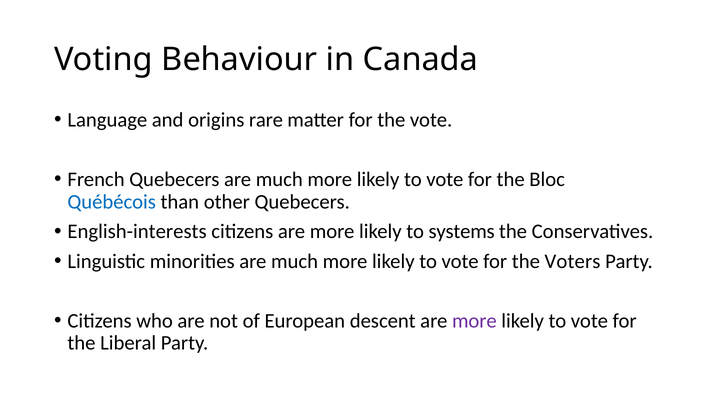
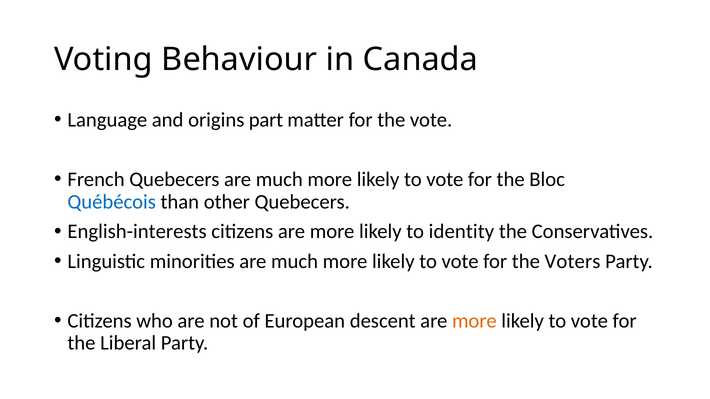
rare: rare -> part (266, 120)
systems: systems -> identity (461, 232)
more colour: purple -> orange (474, 321)
